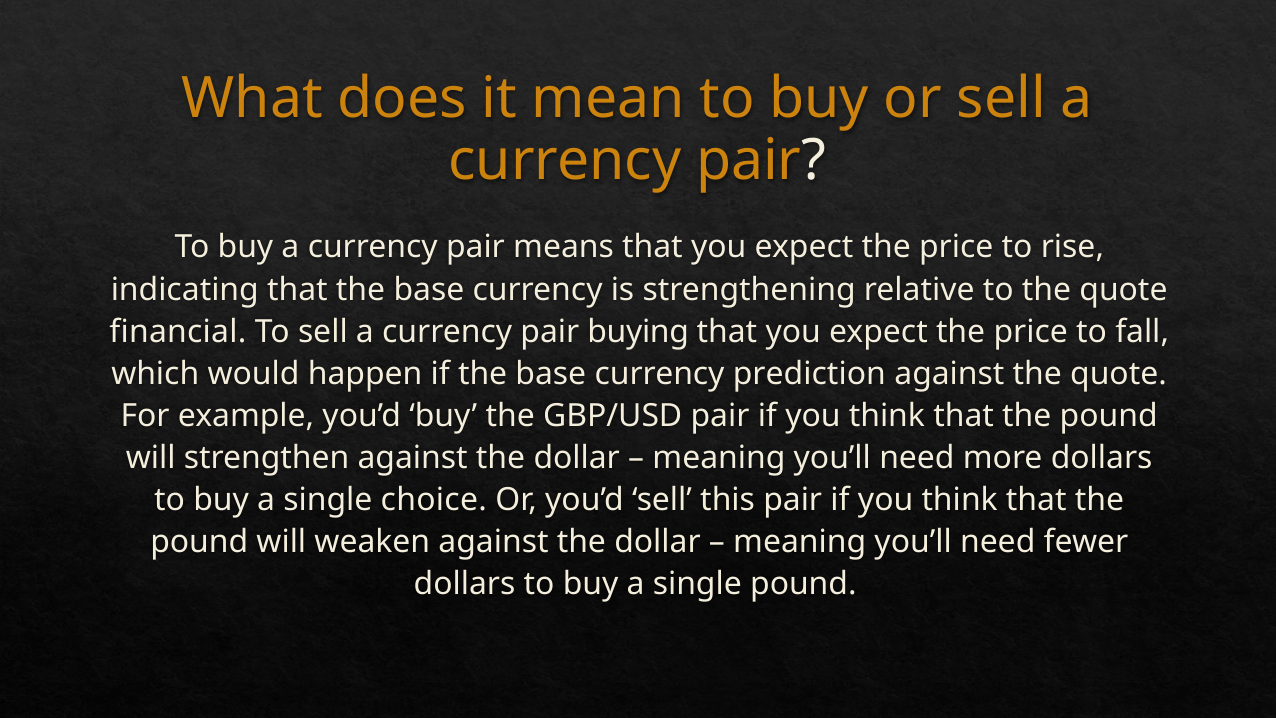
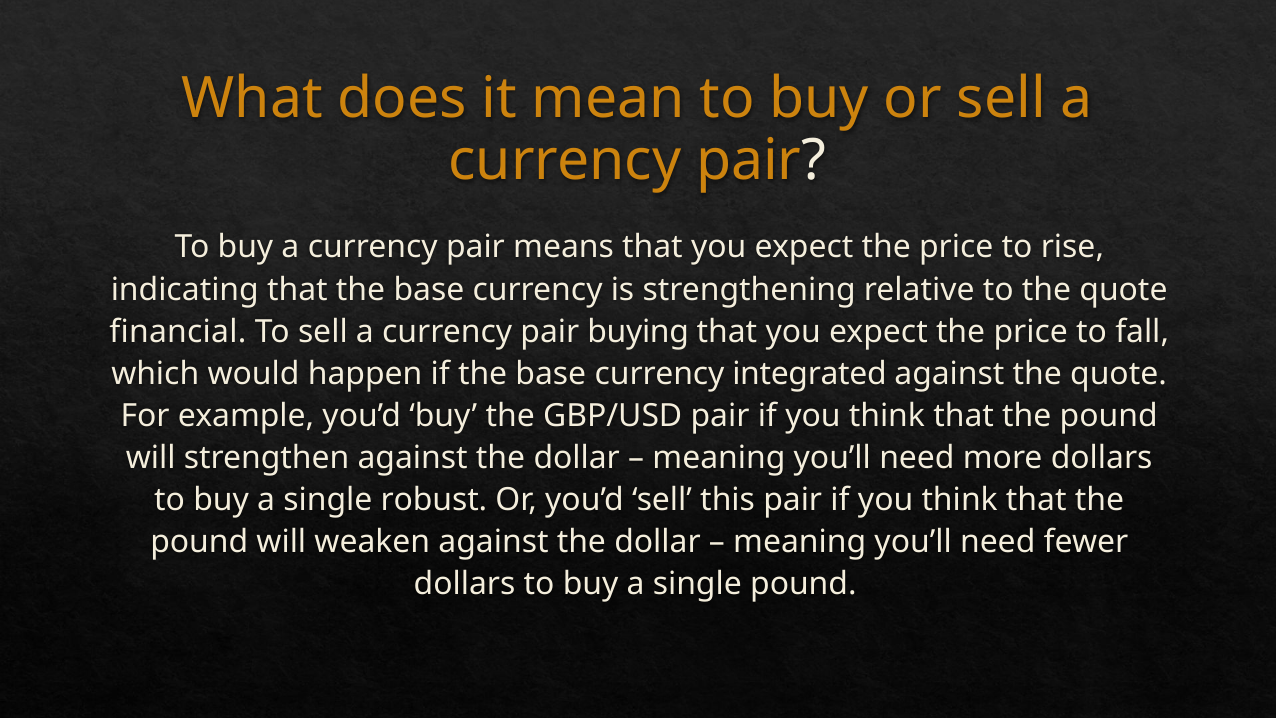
prediction: prediction -> integrated (810, 374)
choice: choice -> robust (434, 500)
